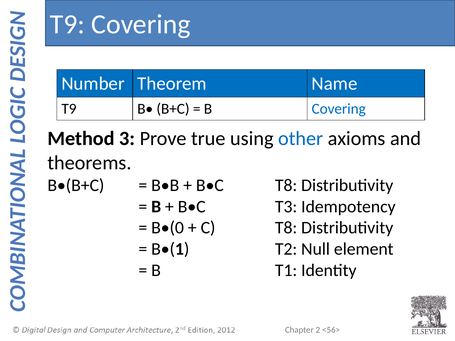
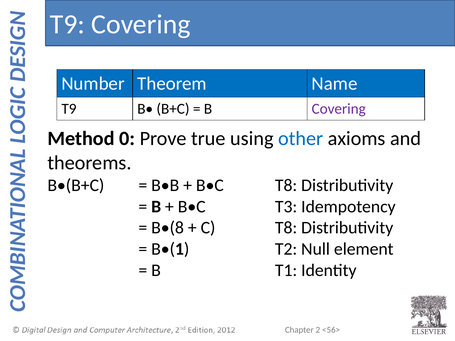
Covering colour: blue -> purple (339, 109)
3: 3 -> 0 (127, 139)
B•(0: B•(0 -> B•(8 (168, 228)
